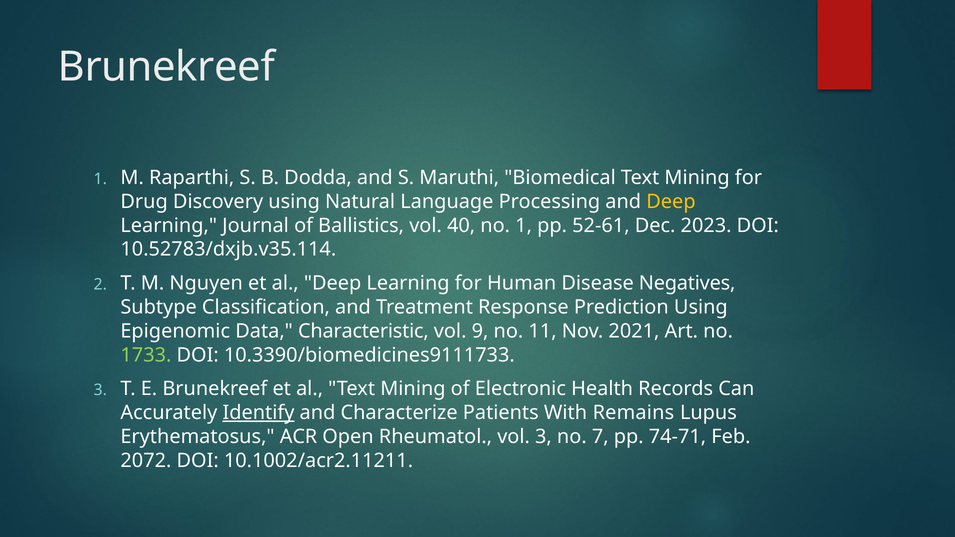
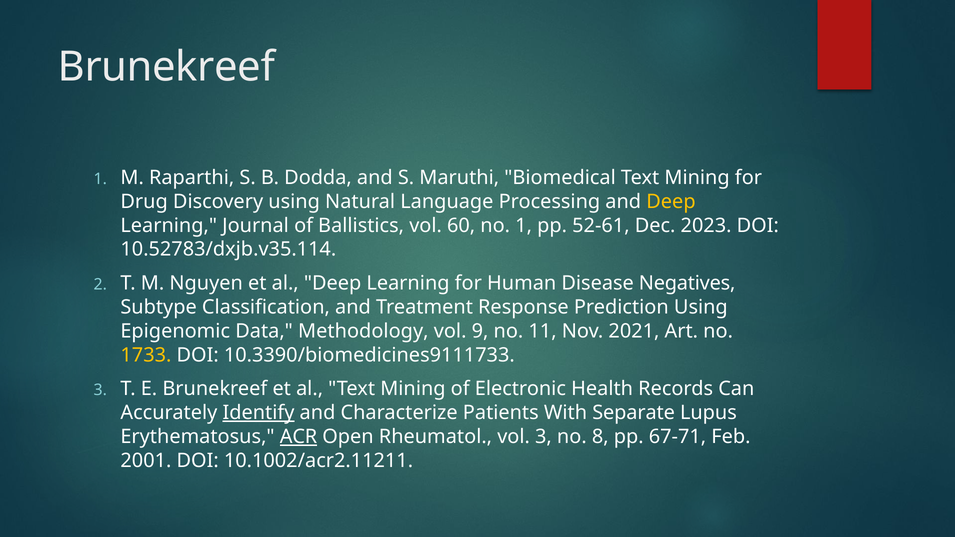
40: 40 -> 60 (461, 226)
Characteristic: Characteristic -> Methodology (363, 331)
1733 colour: light green -> yellow (146, 355)
Remains: Remains -> Separate (634, 413)
ACR underline: none -> present (299, 437)
7: 7 -> 8 (600, 437)
74-71: 74-71 -> 67-71 (677, 437)
2072: 2072 -> 2001 (146, 461)
